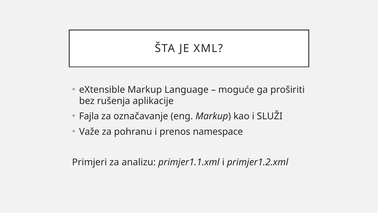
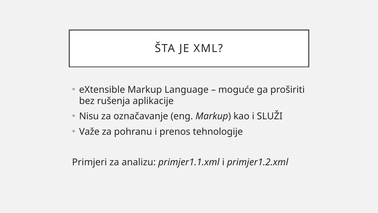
Fajla: Fajla -> Nisu (89, 116)
namespace: namespace -> tehnologije (218, 131)
